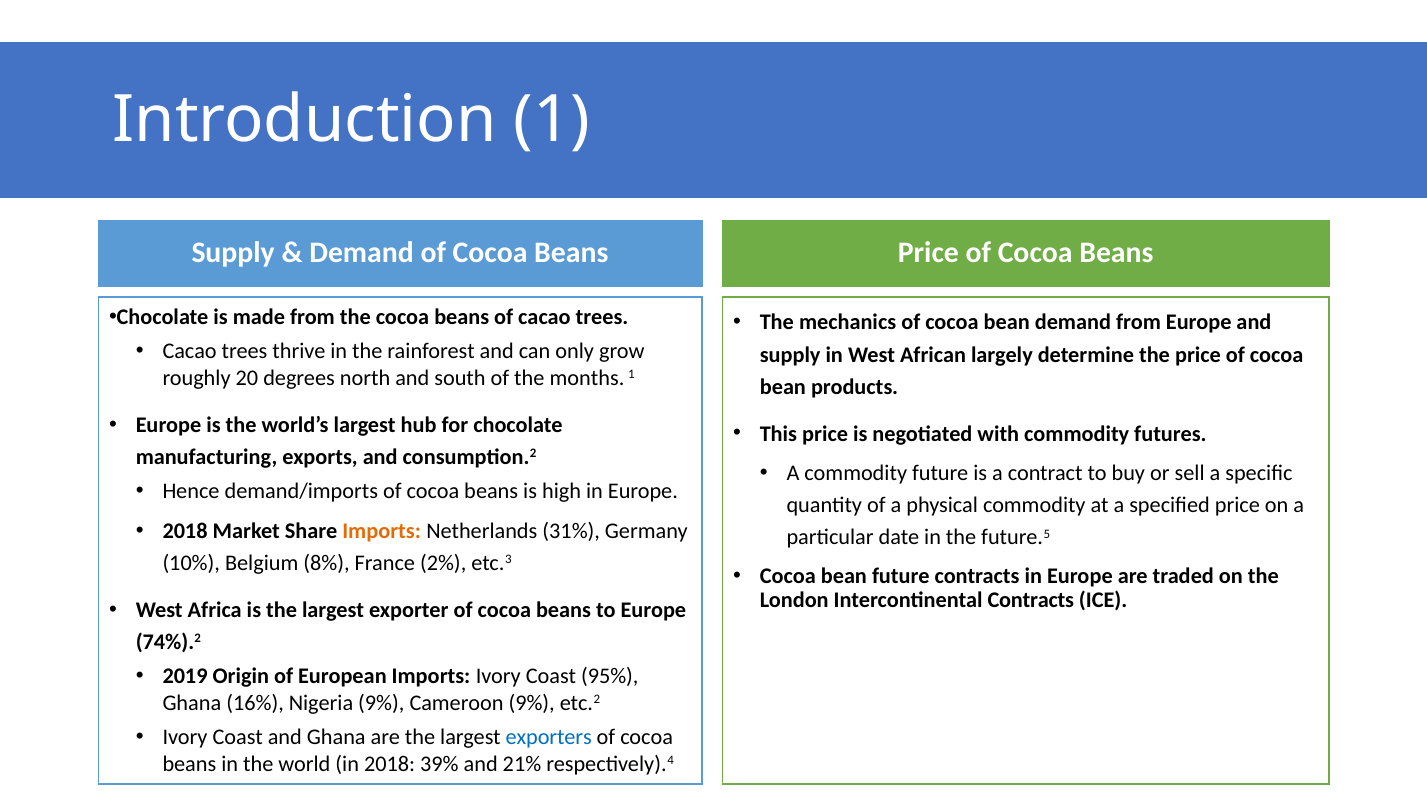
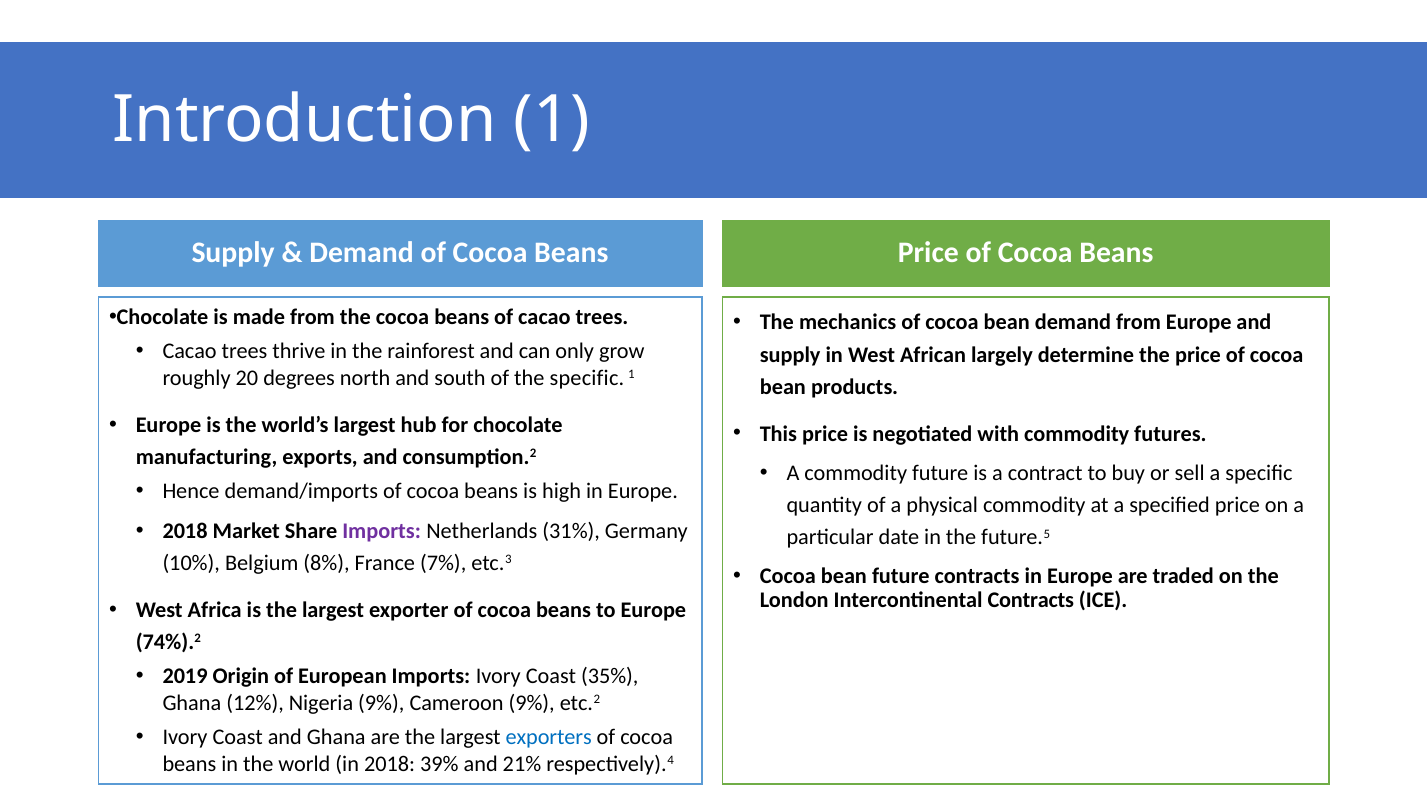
the months: months -> specific (587, 378)
Imports colour: orange -> purple (382, 531)
2%: 2% -> 7% (443, 563)
95%: 95% -> 35% (610, 676)
16%: 16% -> 12% (255, 703)
